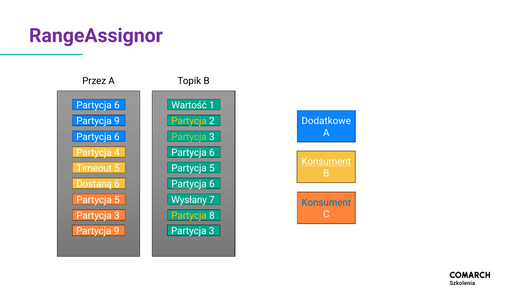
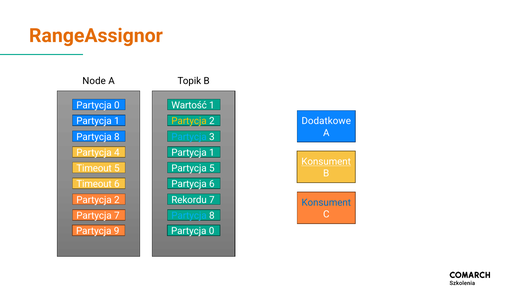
RangeAssignor colour: purple -> orange (96, 36)
Przez: Przez -> Node (94, 81)
6: 6 -> 0 (117, 105)
9: 9 -> 1 (117, 121)
6: 6 -> 8 (117, 137)
Partycja colour: light green -> light blue (189, 137)
6: 6 -> 1 (212, 153)
Dostaną: Dostaną -> Timeout (94, 184)
Partycja underline: present -> none (189, 184)
5: 5 -> 2 (117, 200)
Wysłany: Wysłany -> Rekordu (189, 200)
3: 3 -> 7 (117, 216)
Partycja colour: yellow -> light blue (189, 216)
3: 3 -> 0 (212, 231)
